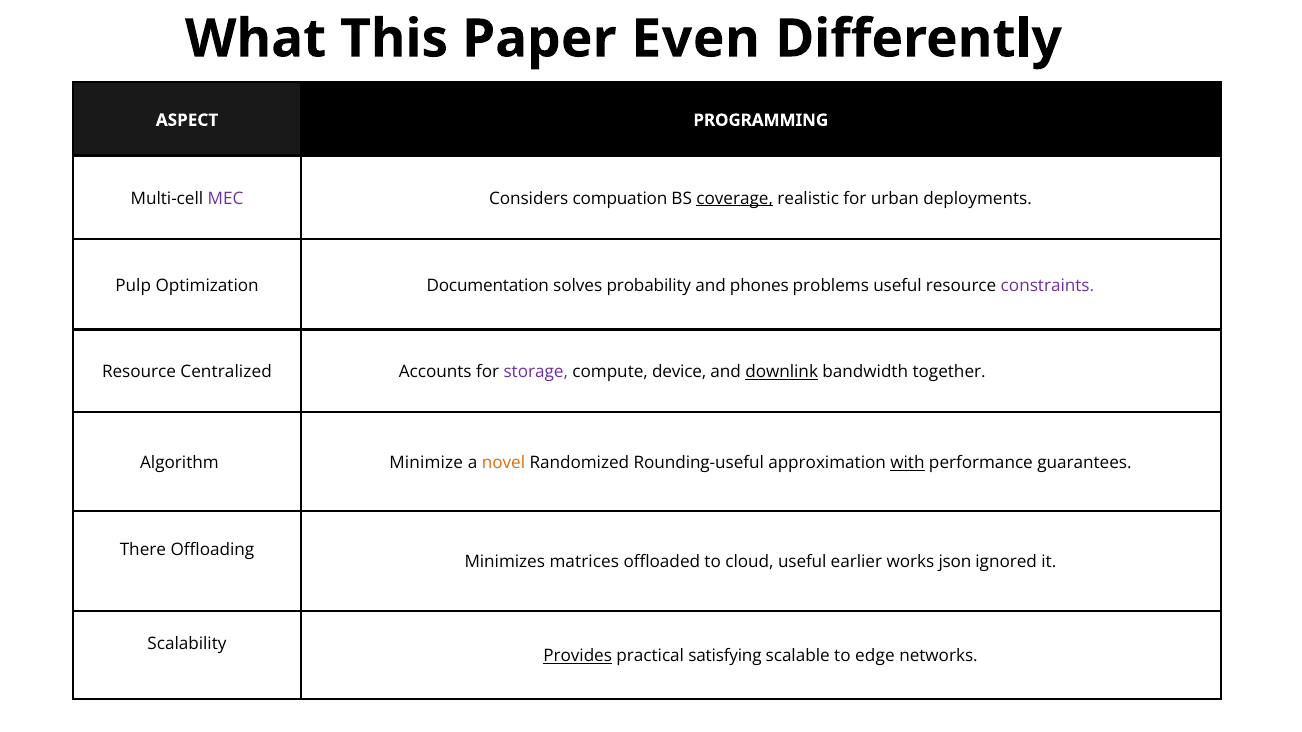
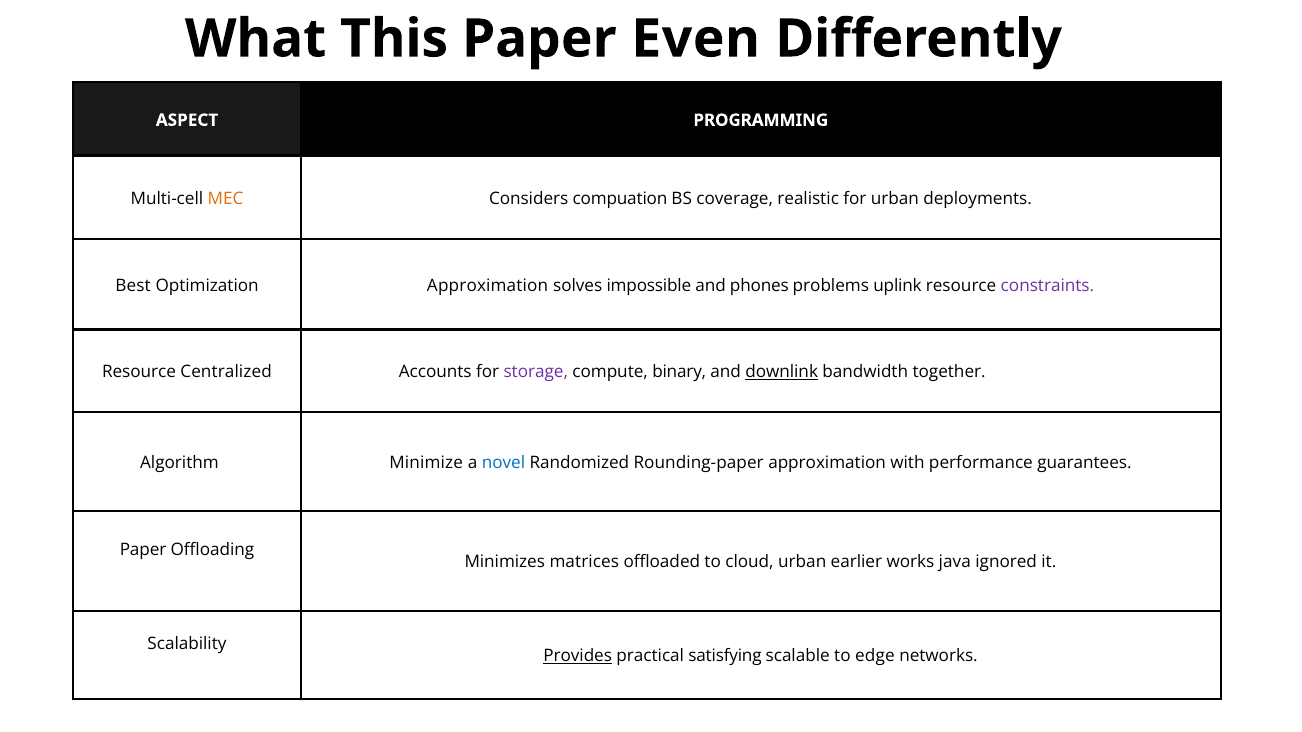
MEC colour: purple -> orange (226, 199)
coverage underline: present -> none (735, 199)
Pulp: Pulp -> Best (133, 286)
Optimization Documentation: Documentation -> Approximation (488, 286)
probability: probability -> impossible (649, 286)
problems useful: useful -> uplink (898, 286)
device: device -> binary (679, 372)
novel colour: orange -> blue (503, 463)
Rounding-useful: Rounding-useful -> Rounding-paper (699, 463)
with underline: present -> none (907, 463)
There: There -> Paper (143, 551)
cloud useful: useful -> urban (802, 563)
json: json -> java (955, 563)
